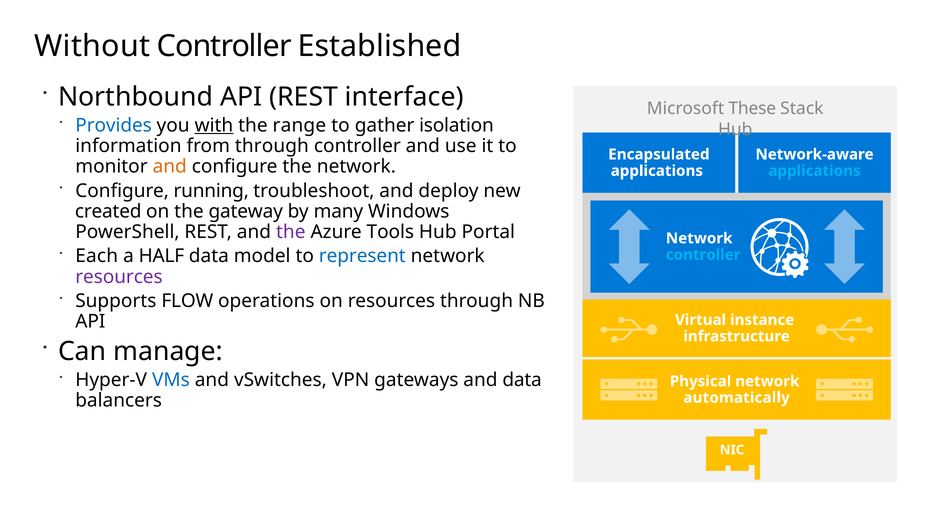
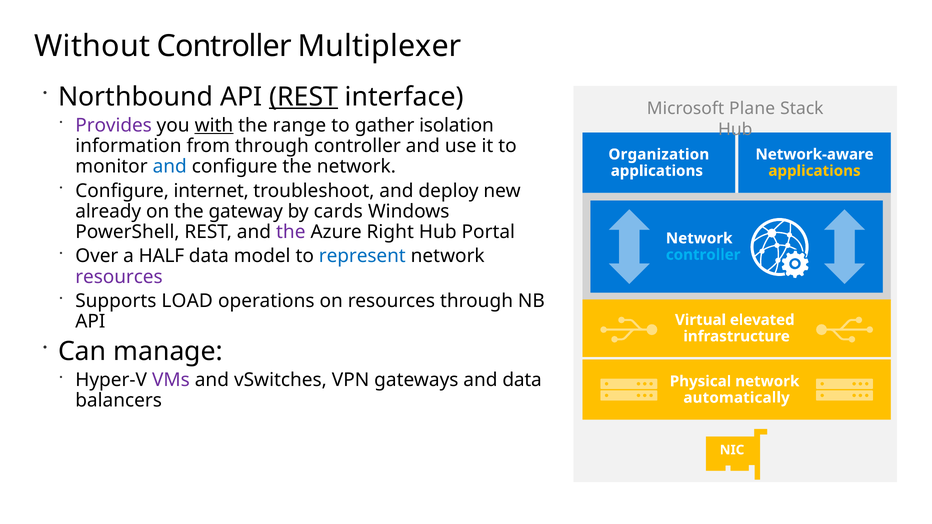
Established: Established -> Multiplexer (379, 46)
REST underline: none -> present (304, 97)
These: These -> Plane (752, 109)
Provides colour: blue -> purple (114, 125)
Encapsulated: Encapsulated -> Organization (659, 154)
and colour: orange -> blue (170, 166)
applications colour: light blue -> yellow (814, 171)
running: running -> internet (211, 191)
created: created -> already (108, 211)
many: many -> cards (338, 211)
Tools: Tools -> Right (390, 232)
Each: Each -> Over (97, 256)
FLOW: FLOW -> LOAD (187, 301)
instance: instance -> elevated (762, 320)
VMs colour: blue -> purple (171, 380)
